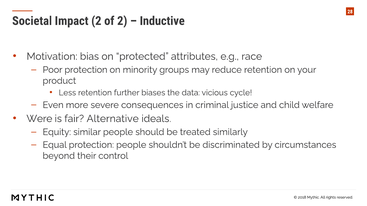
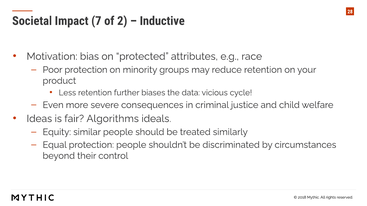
Impact 2: 2 -> 7 (96, 21)
Were: Were -> Ideas (39, 119)
Alternative: Alternative -> Algorithms (113, 119)
